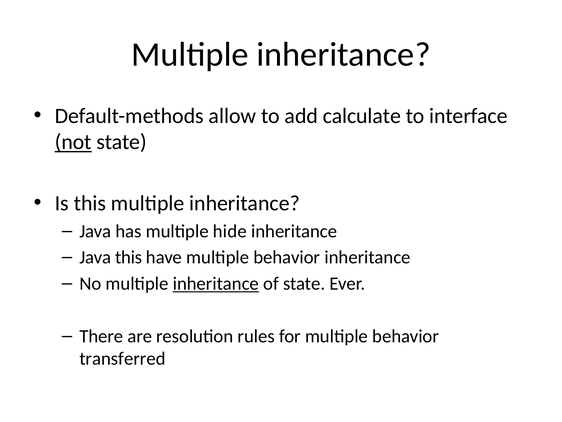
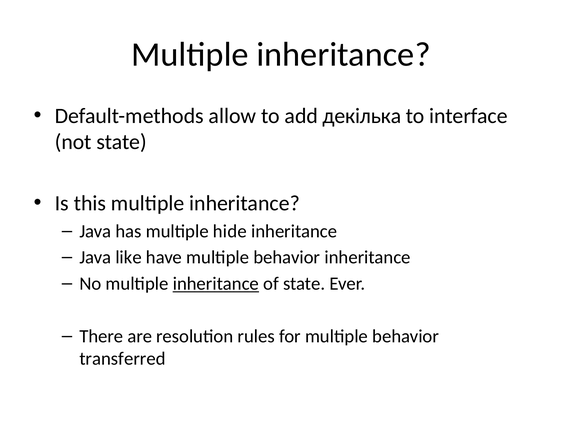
calculate: calculate -> декілька (362, 116)
not underline: present -> none (73, 142)
Java this: this -> like (129, 257)
